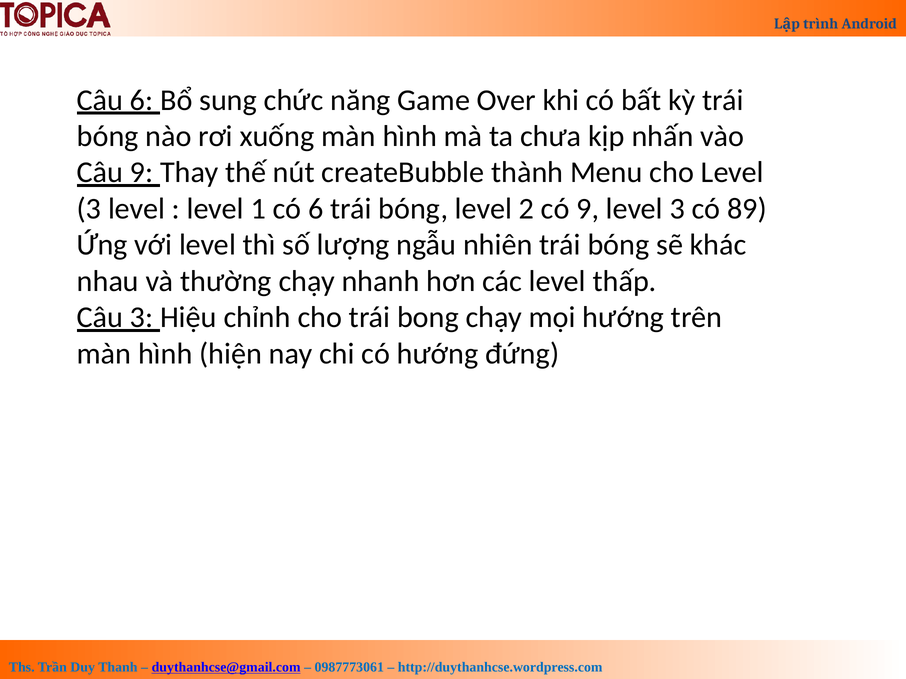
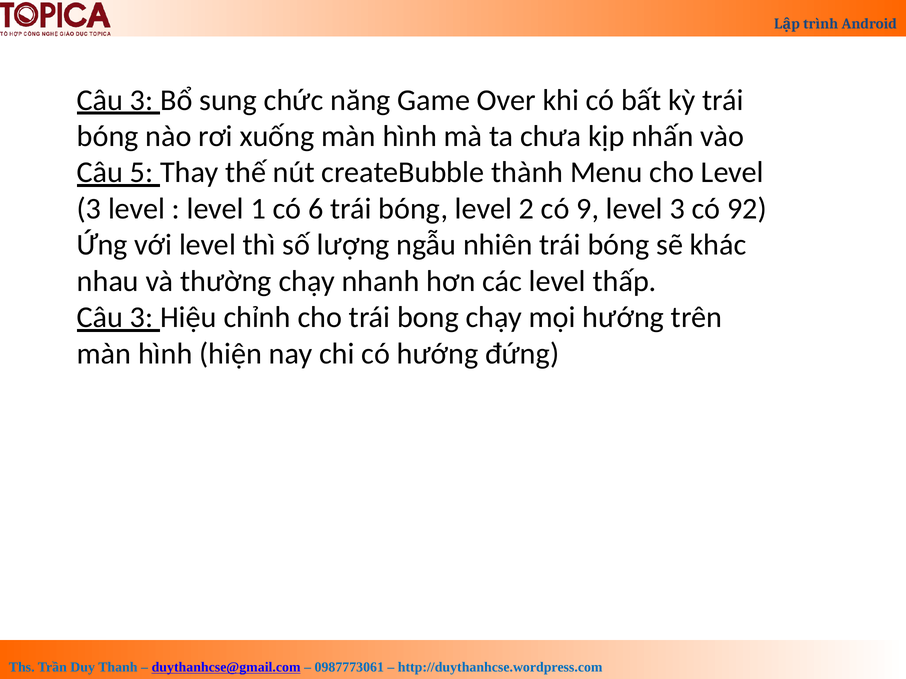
6: 6 -> 3 (142, 100)
Câu 9: 9 -> 5 (142, 173)
89: 89 -> 92 (747, 209)
